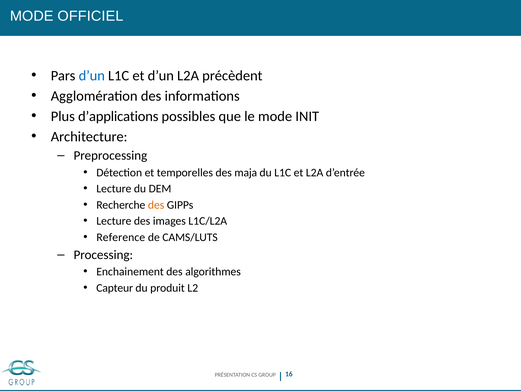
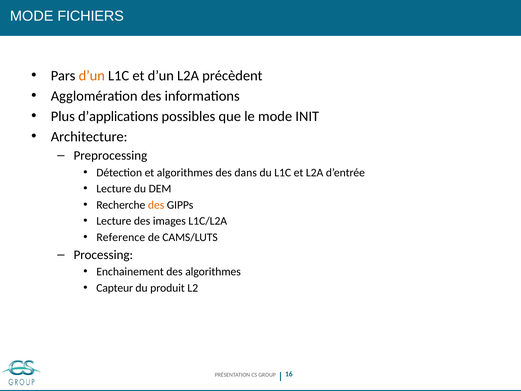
OFFICIEL: OFFICIEL -> FICHIERS (91, 16)
d’un colour: blue -> orange (92, 76)
et temporelles: temporelles -> algorithmes (185, 172)
maja: maja -> dans (246, 172)
